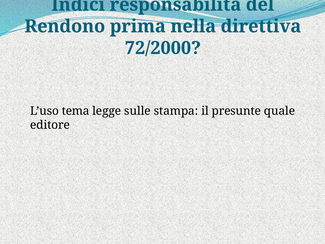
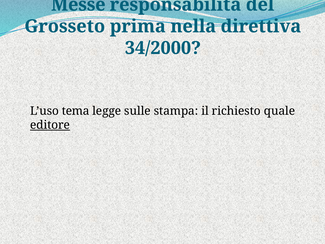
Indici: Indici -> Messe (78, 5)
Rendono: Rendono -> Grosseto (65, 26)
72/2000: 72/2000 -> 34/2000 (163, 48)
presunte: presunte -> richiesto (236, 111)
editore underline: none -> present (50, 125)
